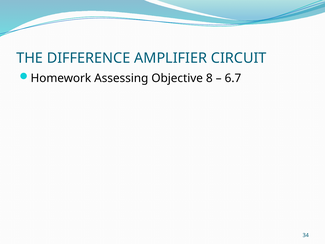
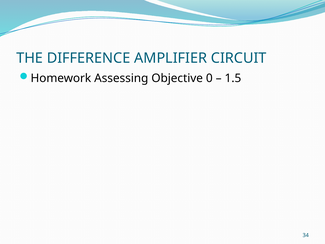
8: 8 -> 0 (209, 78)
6.7: 6.7 -> 1.5 (233, 78)
